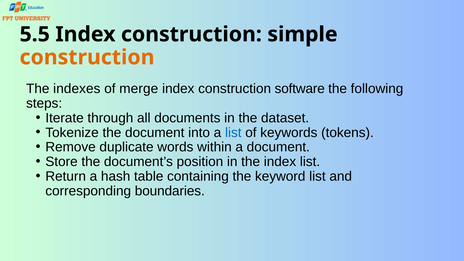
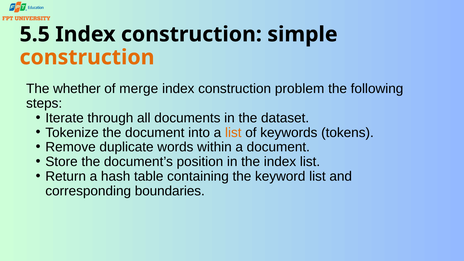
indexes: indexes -> whether (77, 89)
software: software -> problem (300, 89)
list colour: blue -> orange (233, 133)
